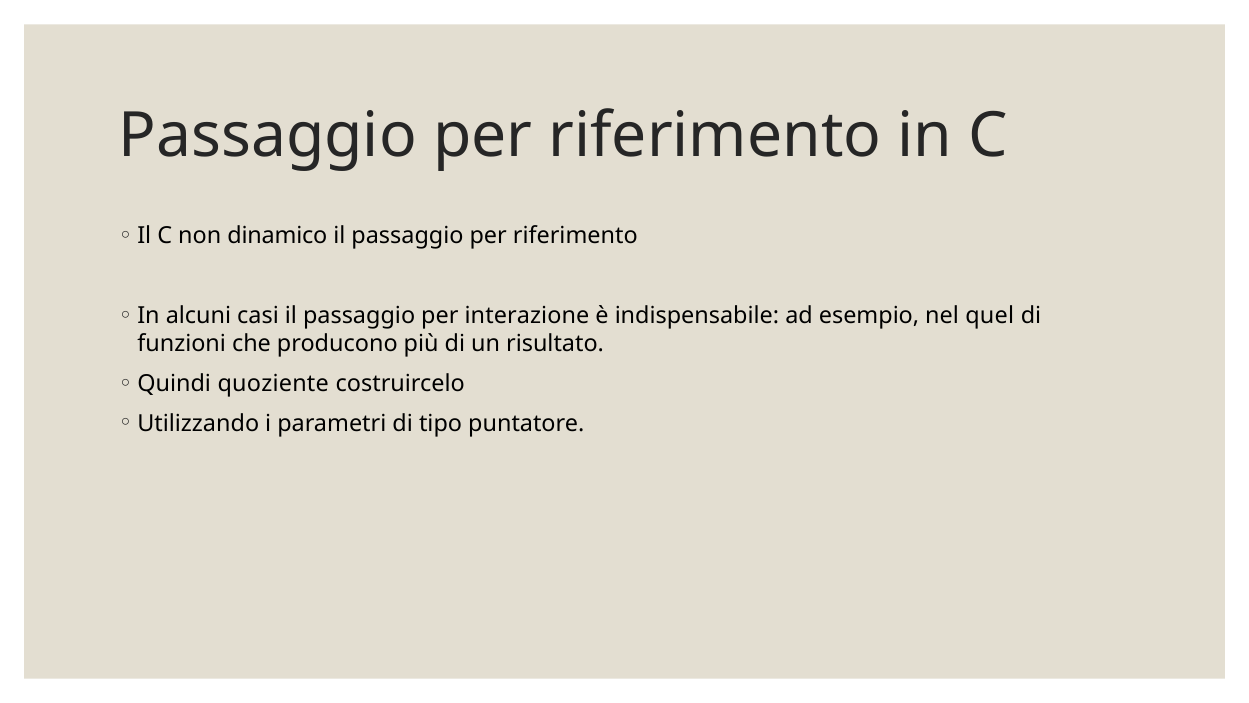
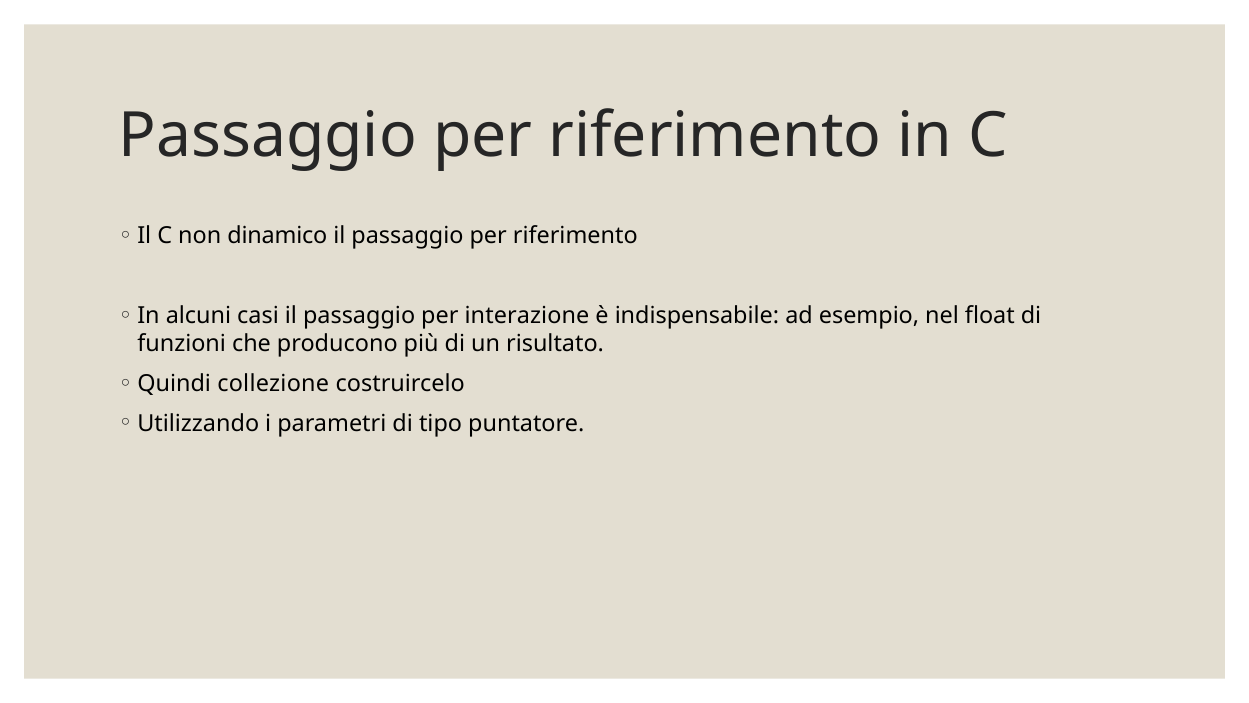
quel: quel -> float (990, 315)
quoziente: quoziente -> collezione (273, 383)
